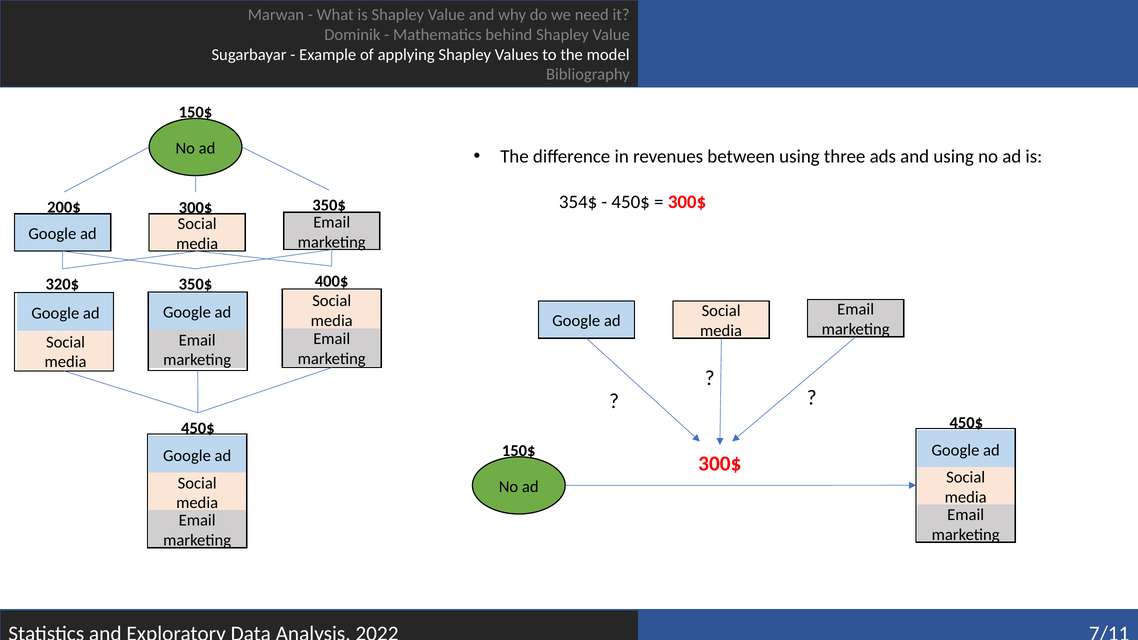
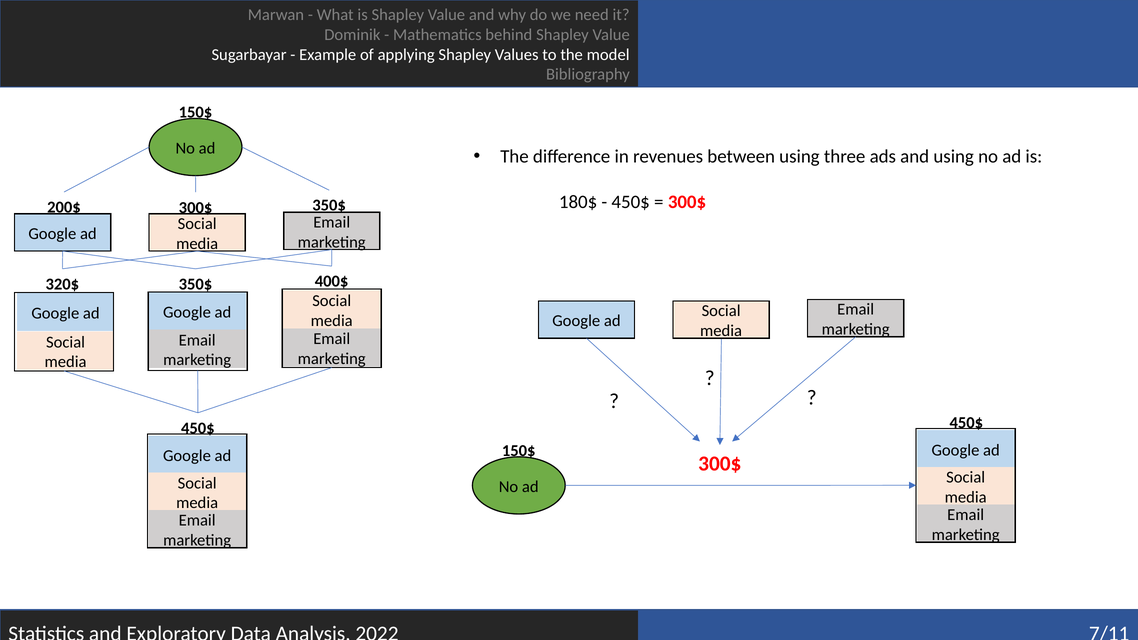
354$: 354$ -> 180$ (578, 202)
